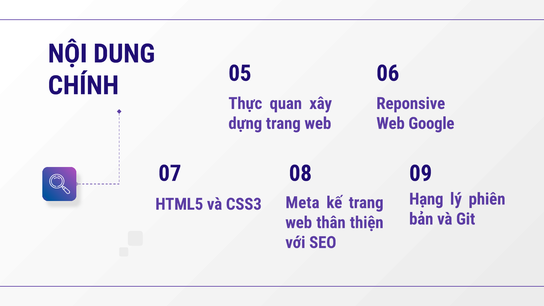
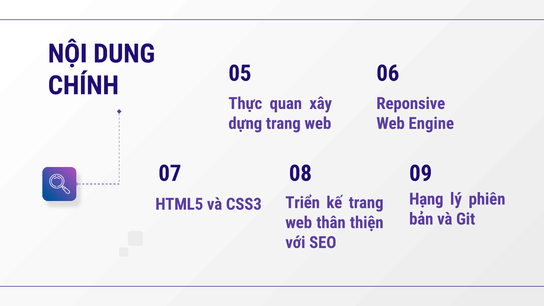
Google: Google -> Engine (431, 123)
Meta: Meta -> Triển (303, 203)
